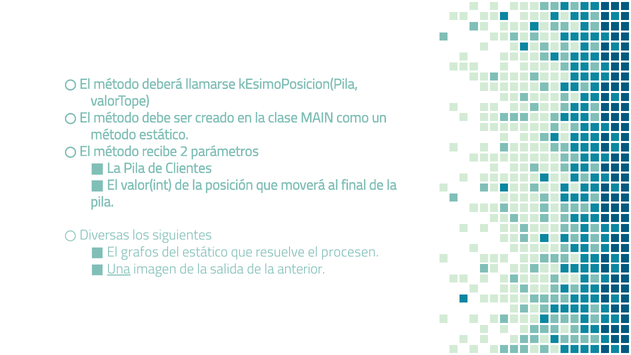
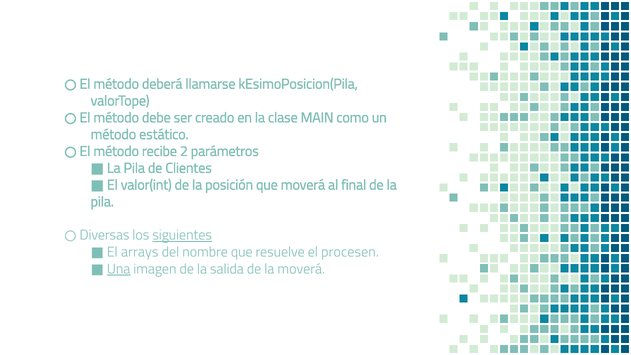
siguientes underline: none -> present (182, 235)
grafos: grafos -> arrays (140, 252)
del estático: estático -> nombre (205, 252)
la anterior: anterior -> moverá (301, 269)
